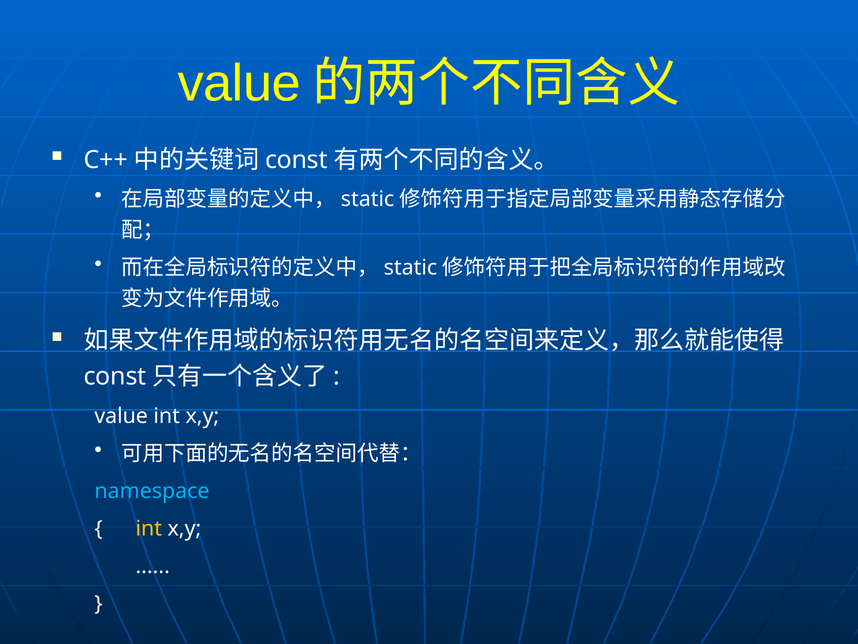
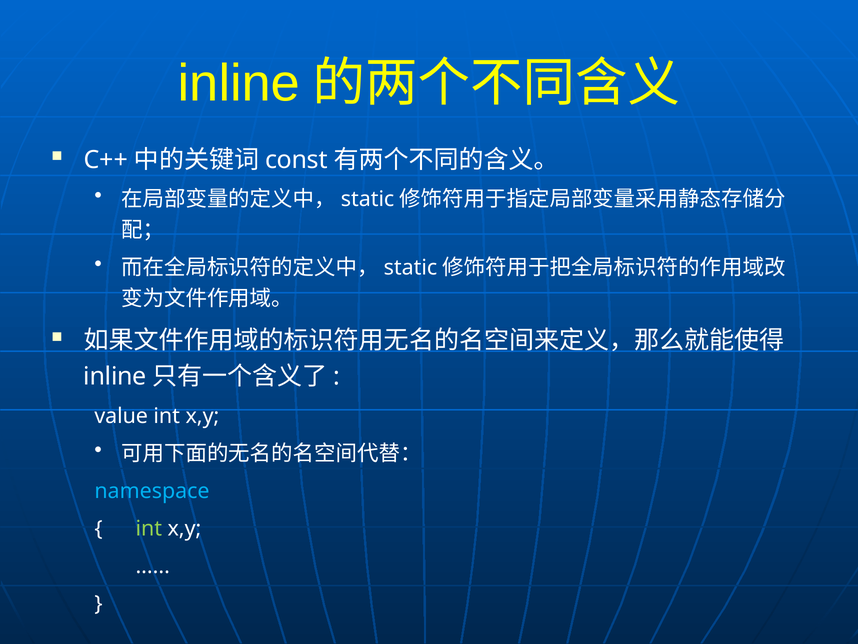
value: value -> inline (239, 83)
const: const -> inline (115, 376)
int colour: yellow -> light green (149, 528)
